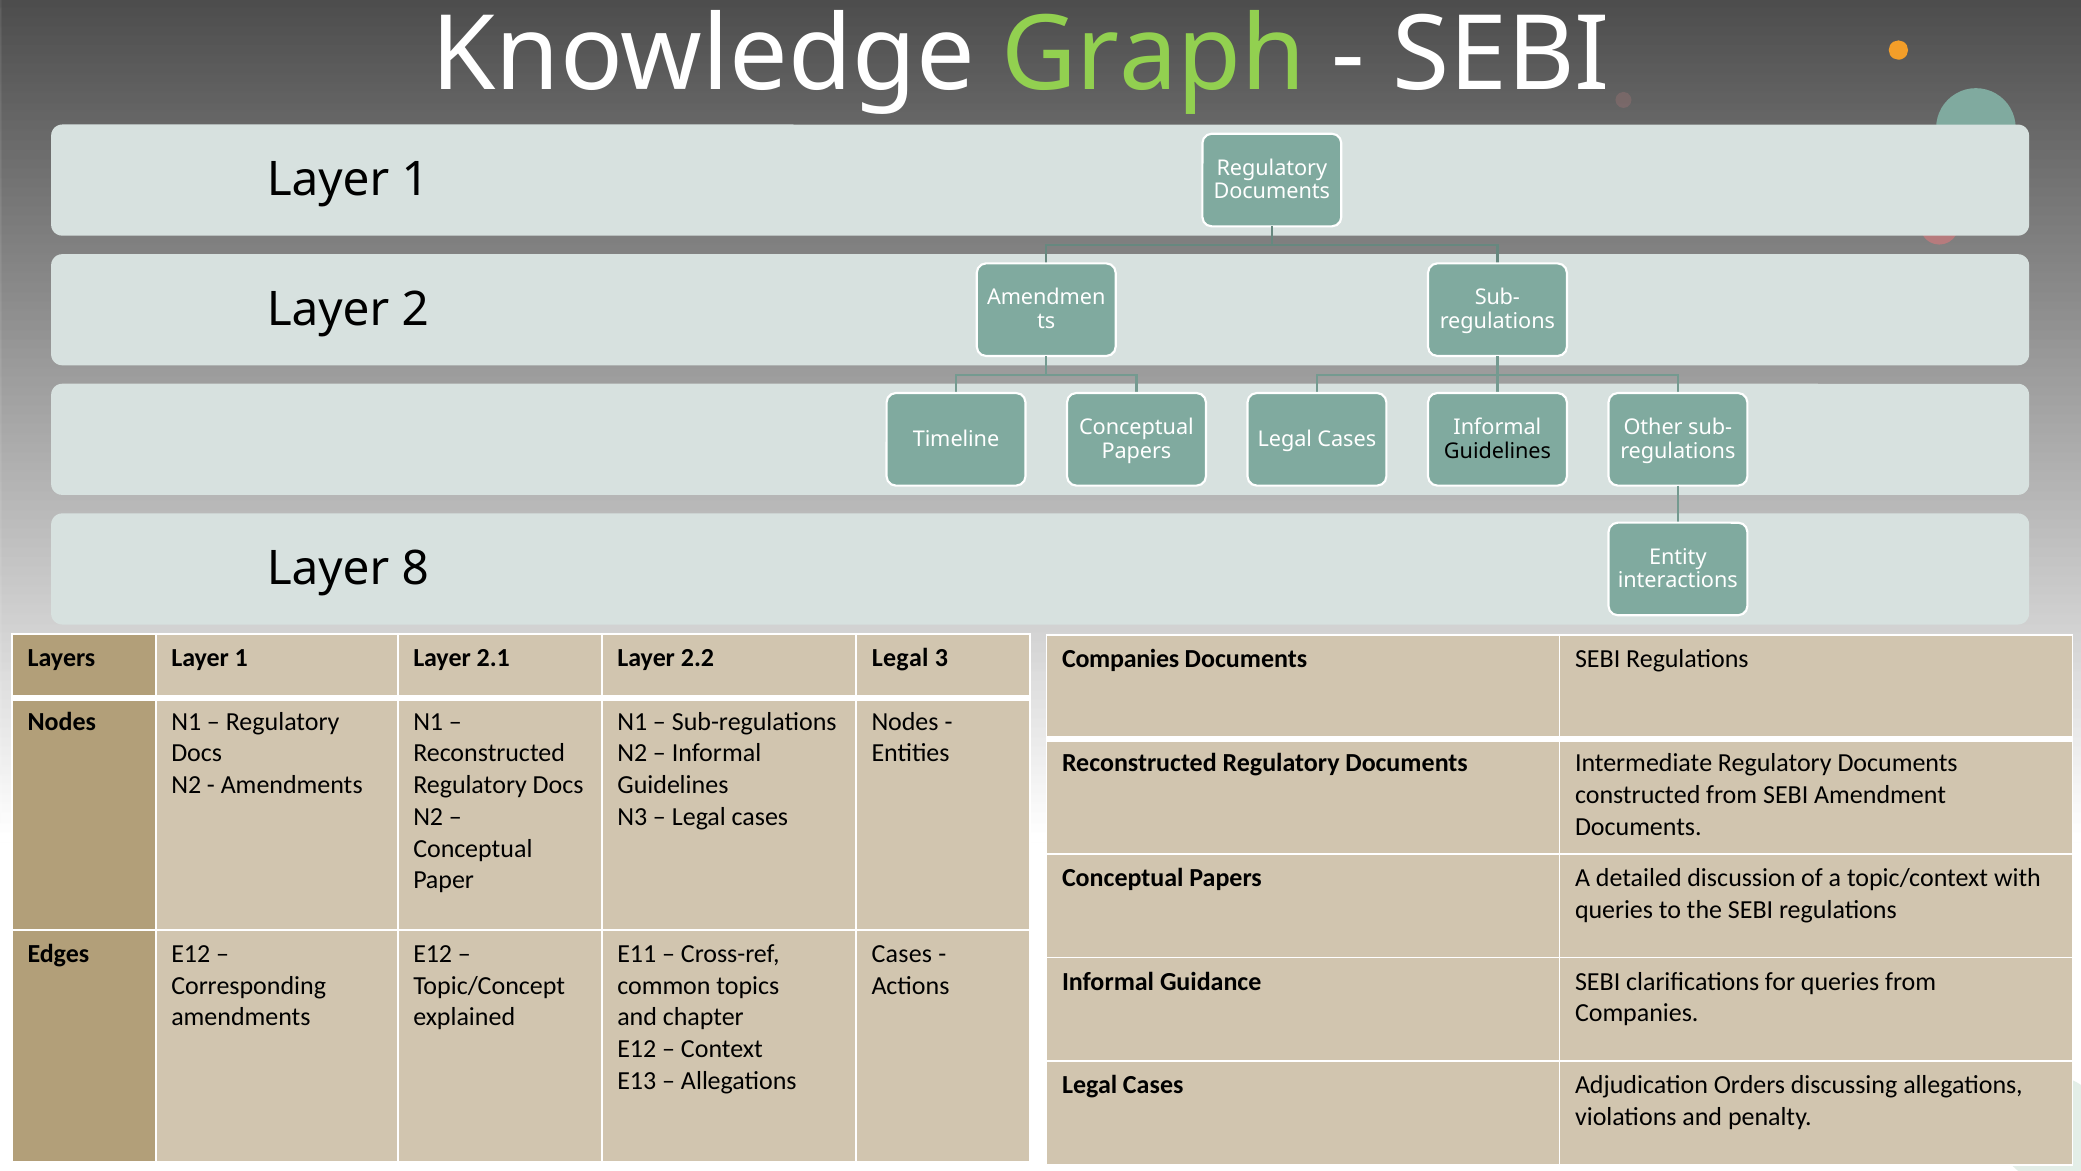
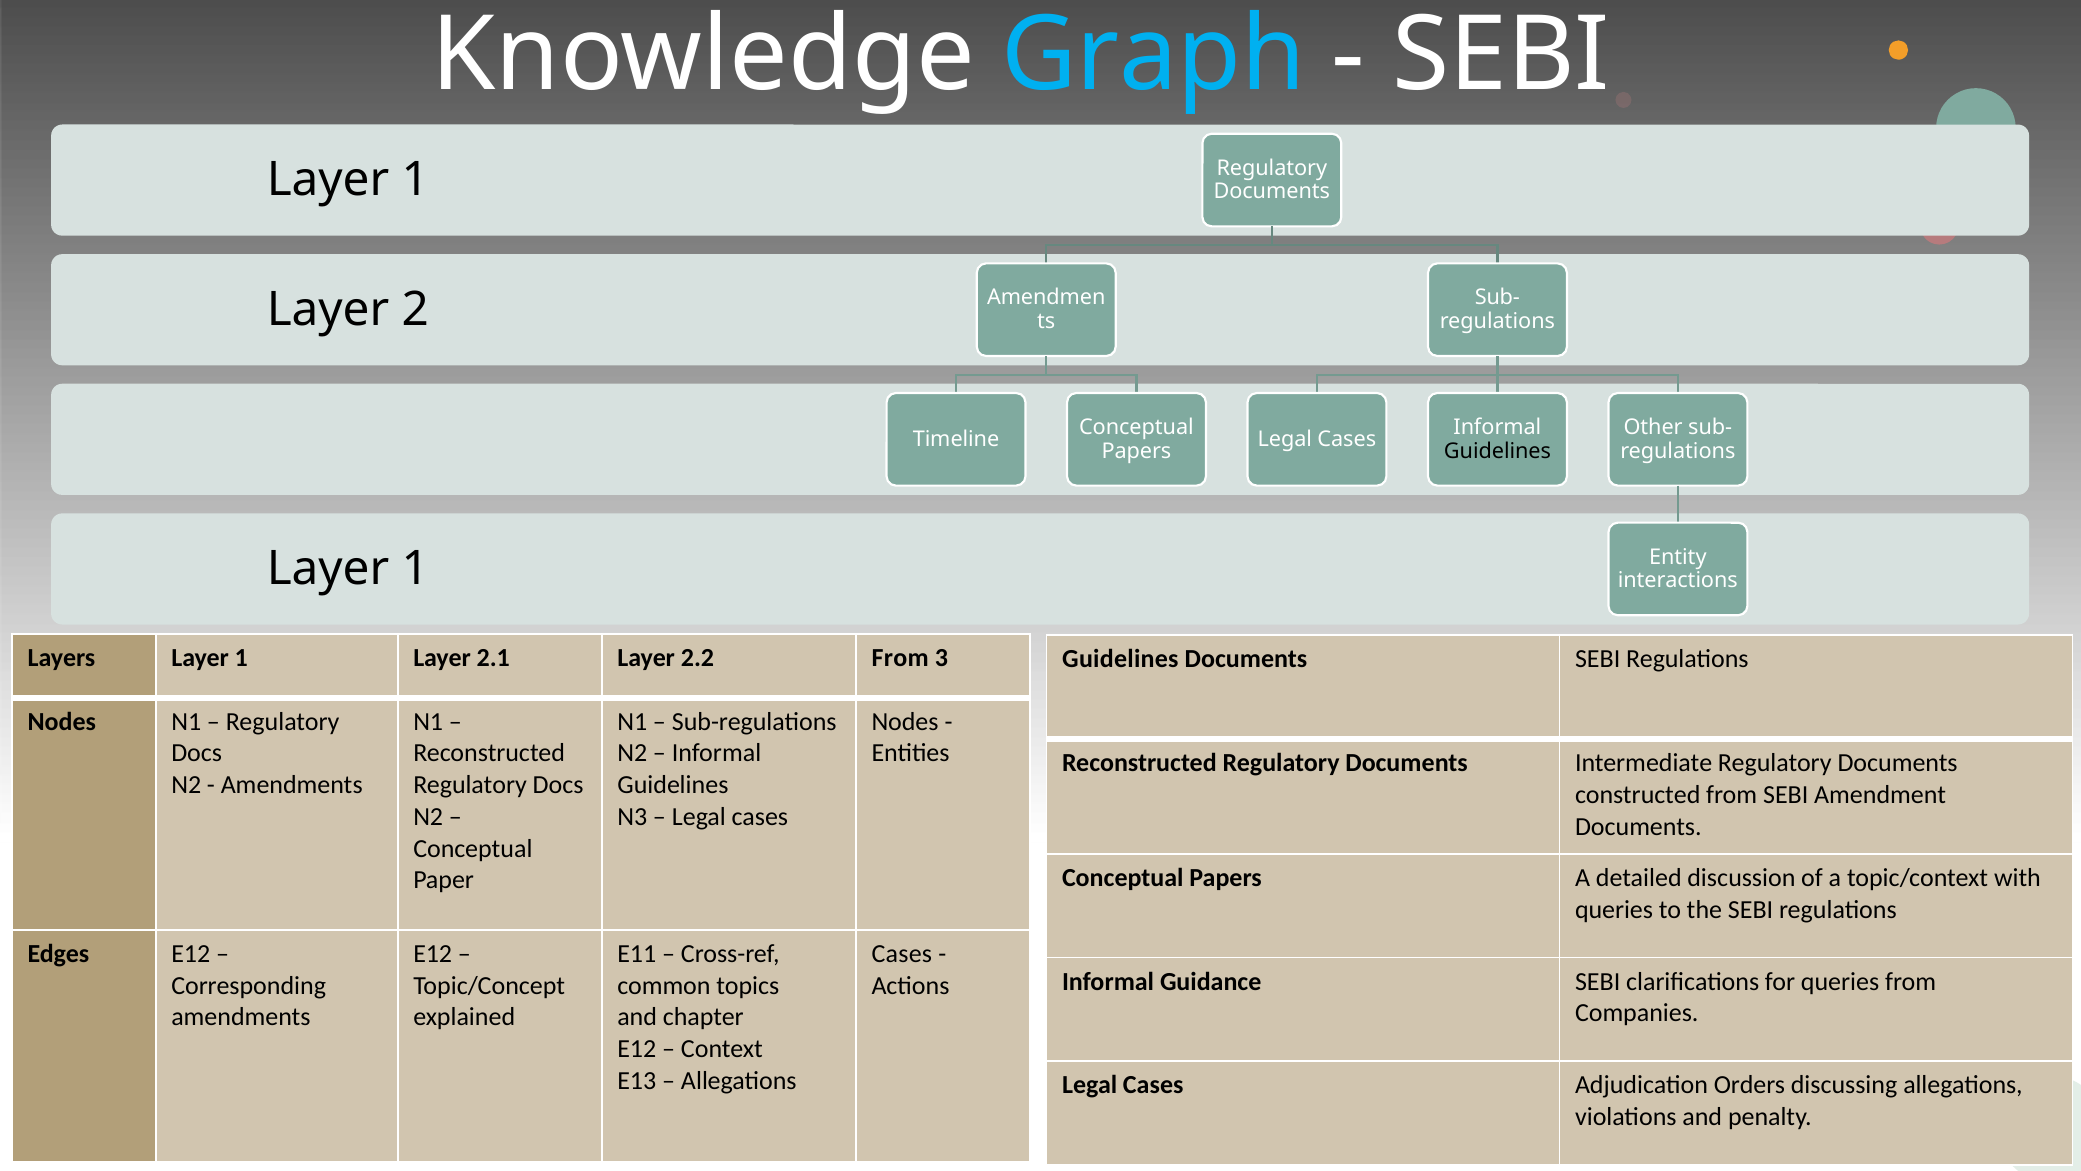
Graph colour: light green -> light blue (1153, 55)
8: 8 -> 1 (415, 568)
2.2 Legal: Legal -> From (900, 658)
Companies: Companies -> Guidelines (1120, 659)
